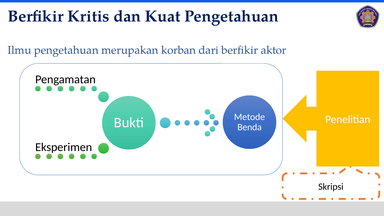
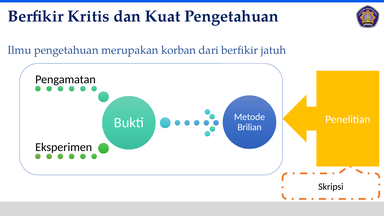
aktor: aktor -> jatuh (274, 50)
Benda: Benda -> Brilian (250, 127)
